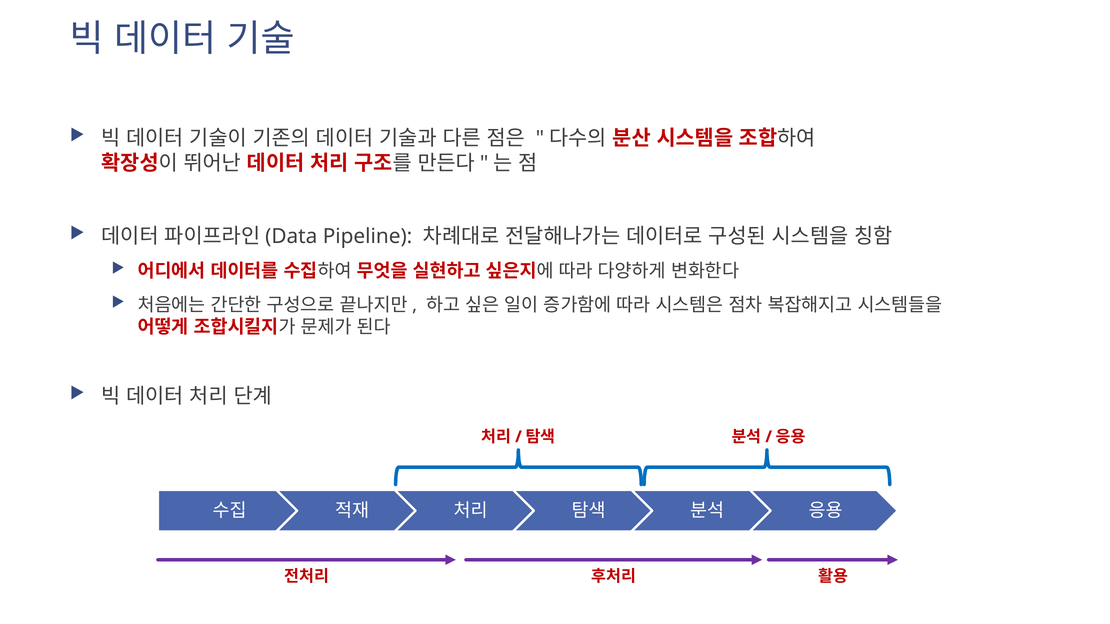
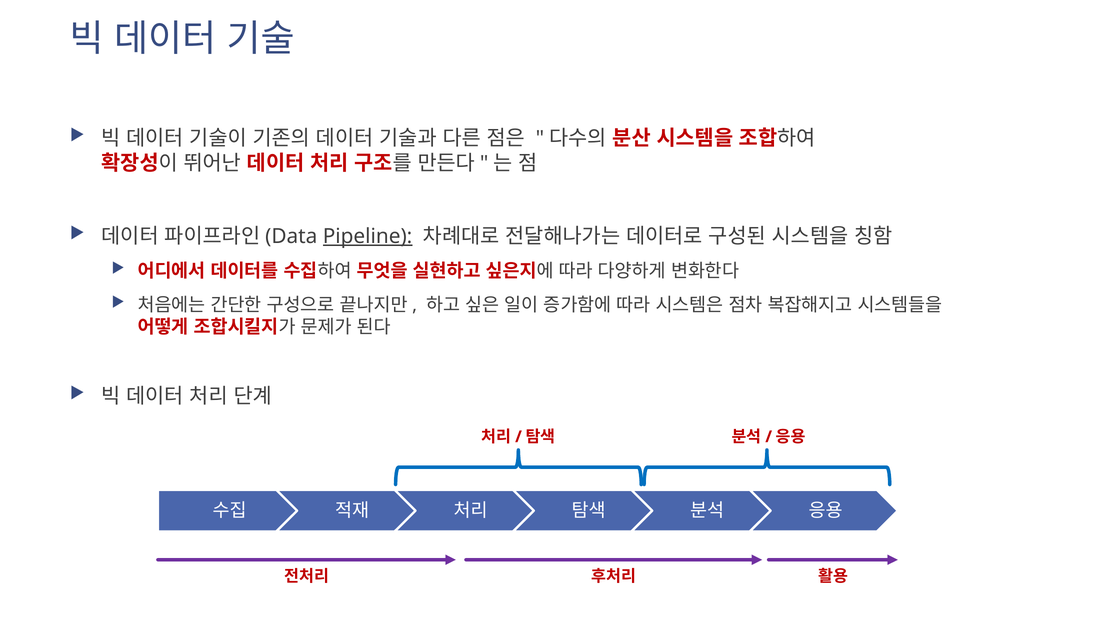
Pipeline underline: none -> present (368, 236)
